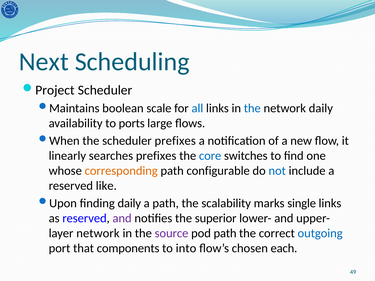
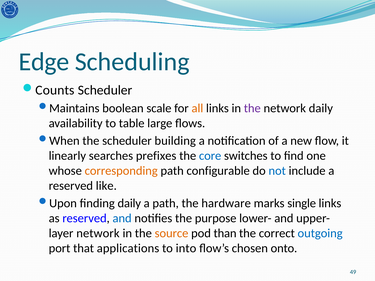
Next: Next -> Edge (44, 62)
Project: Project -> Counts (55, 90)
all colour: blue -> orange (197, 108)
the colour: blue -> purple (252, 108)
ports: ports -> table (132, 123)
scheduler prefixes: prefixes -> building (175, 141)
scalability: scalability -> hardware (226, 203)
and colour: purple -> blue (122, 218)
superior: superior -> purpose (216, 218)
source colour: purple -> orange (172, 233)
pod path: path -> than (225, 233)
components: components -> applications (128, 248)
each: each -> onto (284, 248)
